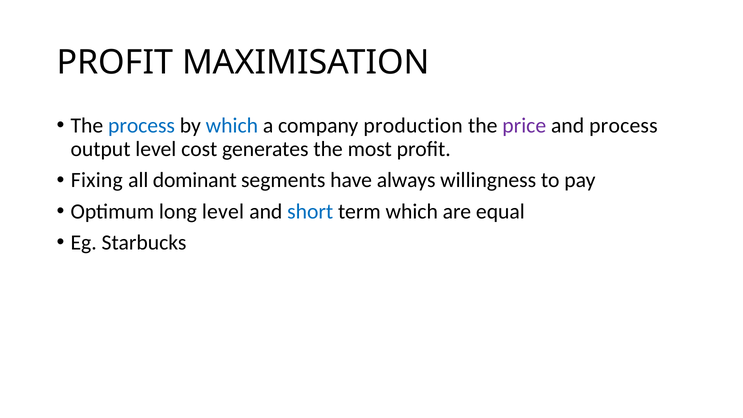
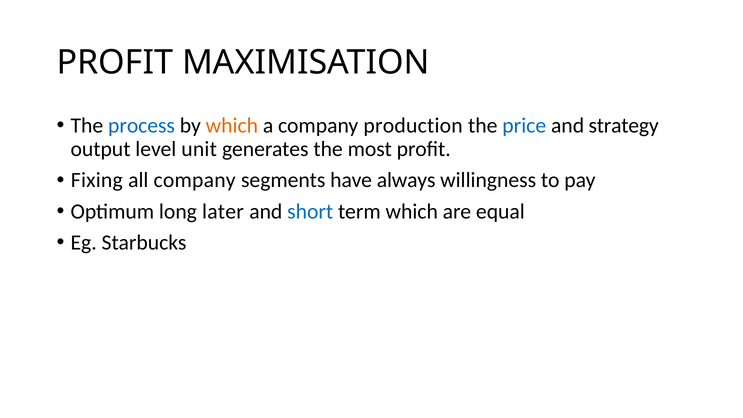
which colour: blue -> orange (232, 126)
price colour: purple -> blue (524, 126)
and process: process -> strategy (624, 126)
cost: cost -> unit (199, 149)
all dominant: dominant -> company (195, 180)
long level: level -> later (223, 211)
